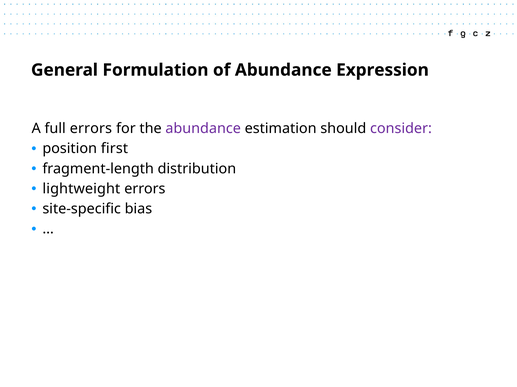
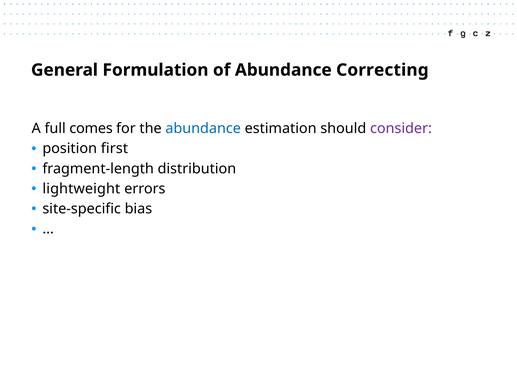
Expression: Expression -> Correcting (382, 70)
full errors: errors -> comes (91, 129)
abundance colour: purple -> blue (203, 129)
